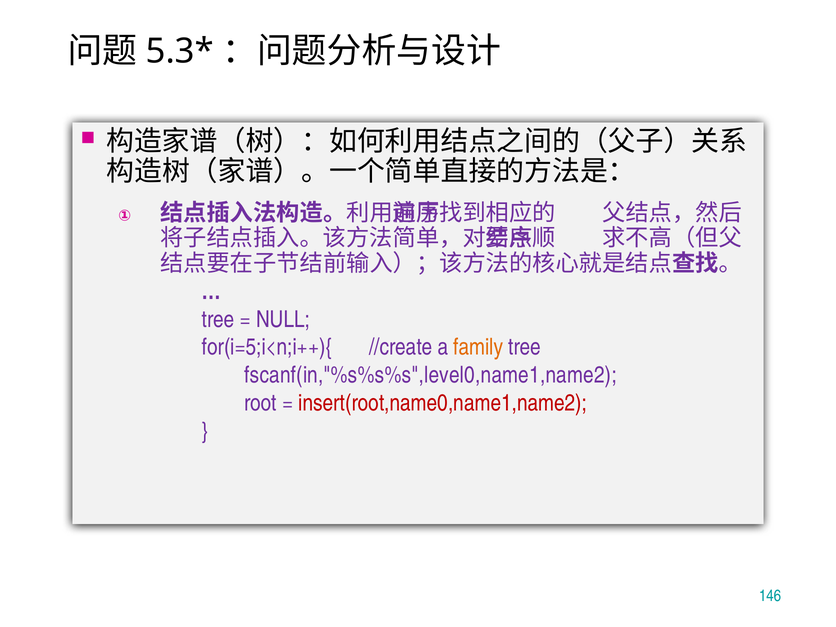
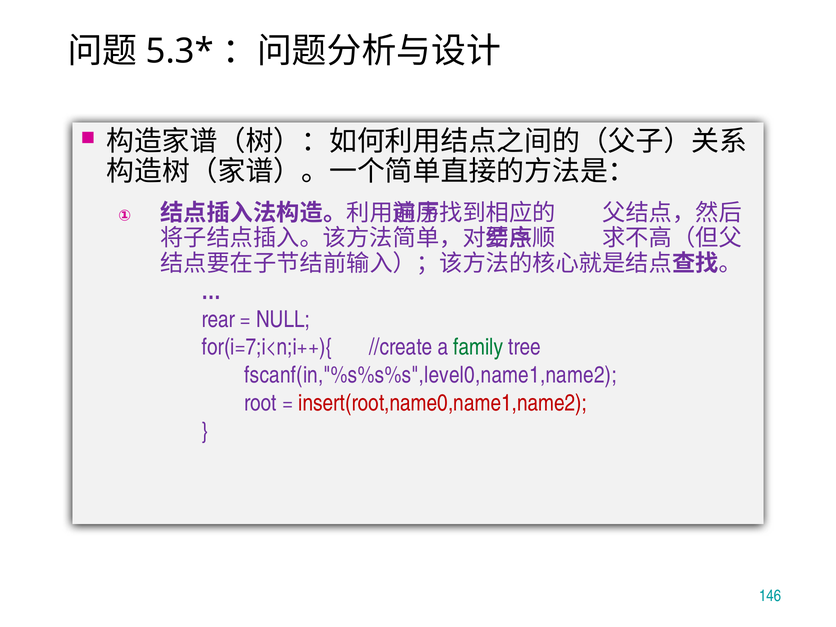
tree: tree -> rear (218, 319)
for(i=5;i<n;i++){: for(i=5;i<n;i++){ -> for(i=7;i<n;i++){ (267, 347)
family colour: orange -> green (478, 347)
